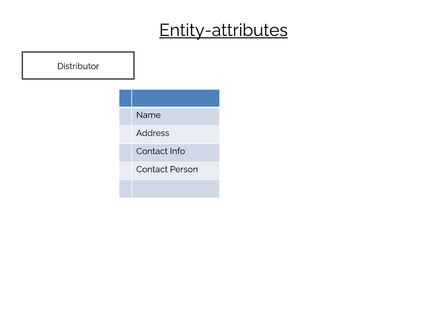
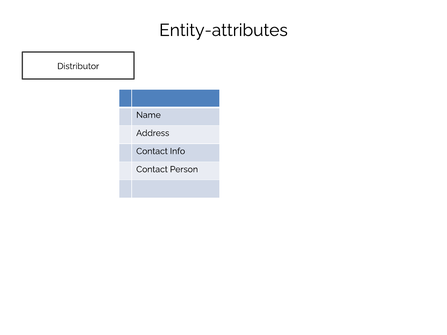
Entity-attributes underline: present -> none (223, 30)
